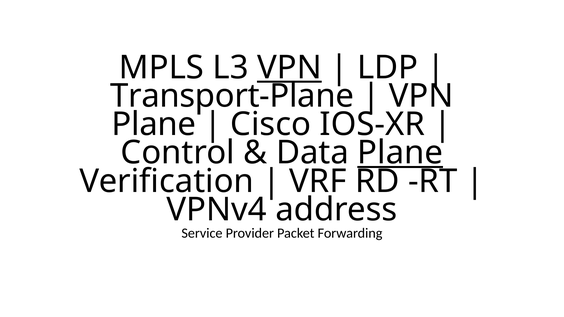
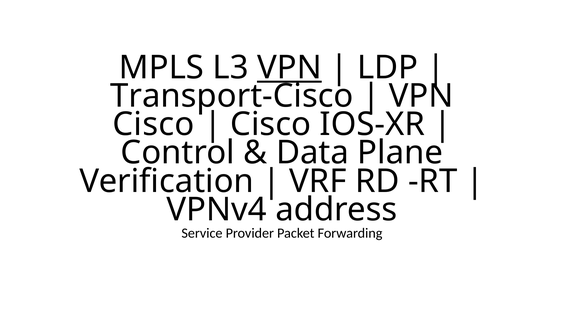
Transport-Plane: Transport-Plane -> Transport-Cisco (232, 96)
Plane: Plane -> Cisco (153, 124)
Plane underline: present -> none (400, 153)
